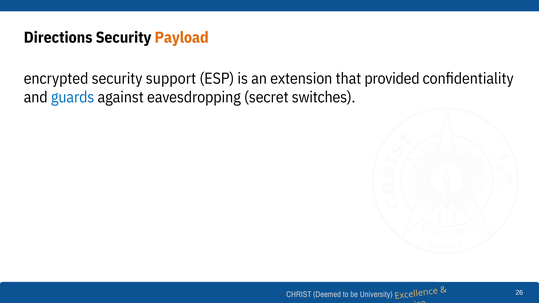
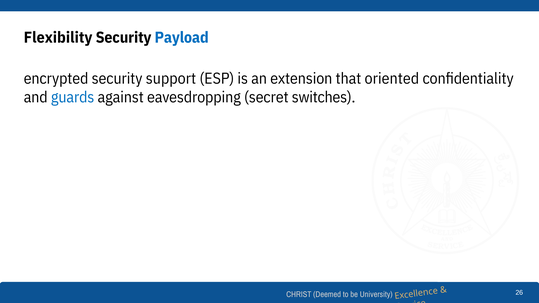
Directions: Directions -> Flexibility (58, 38)
Payload colour: orange -> blue (182, 38)
provided: provided -> oriented (392, 79)
